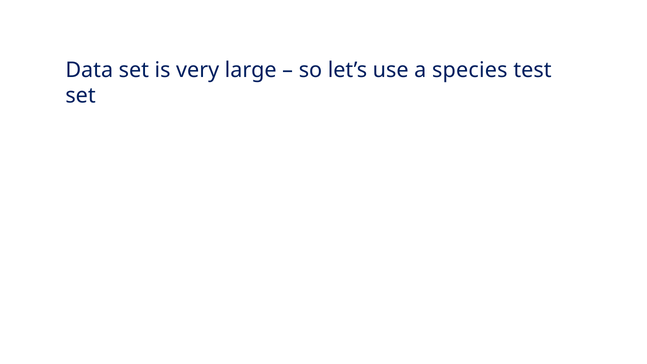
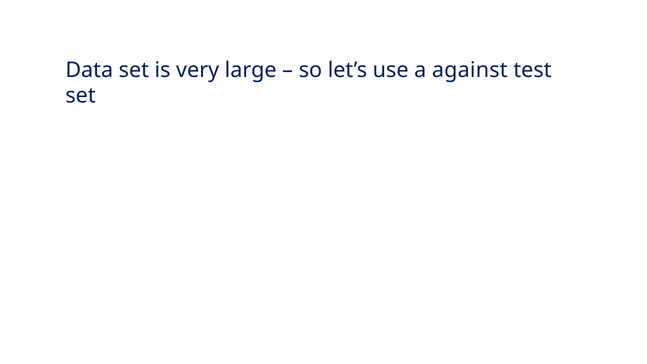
species: species -> against (470, 70)
